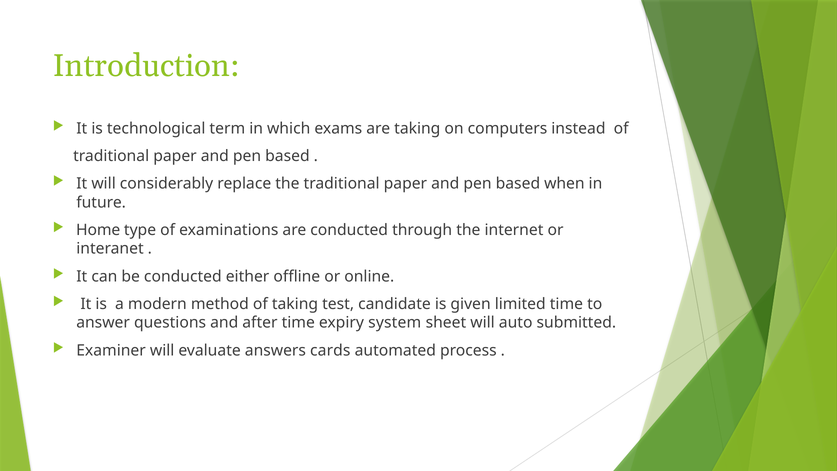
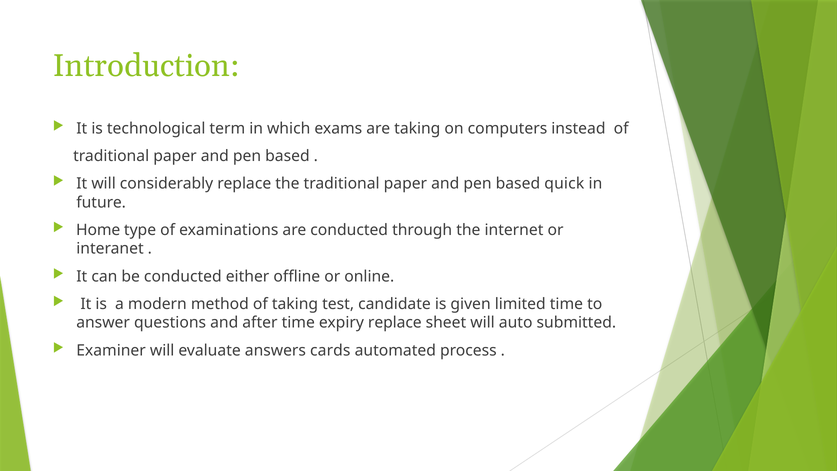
when: when -> quick (564, 183)
expiry system: system -> replace (395, 323)
